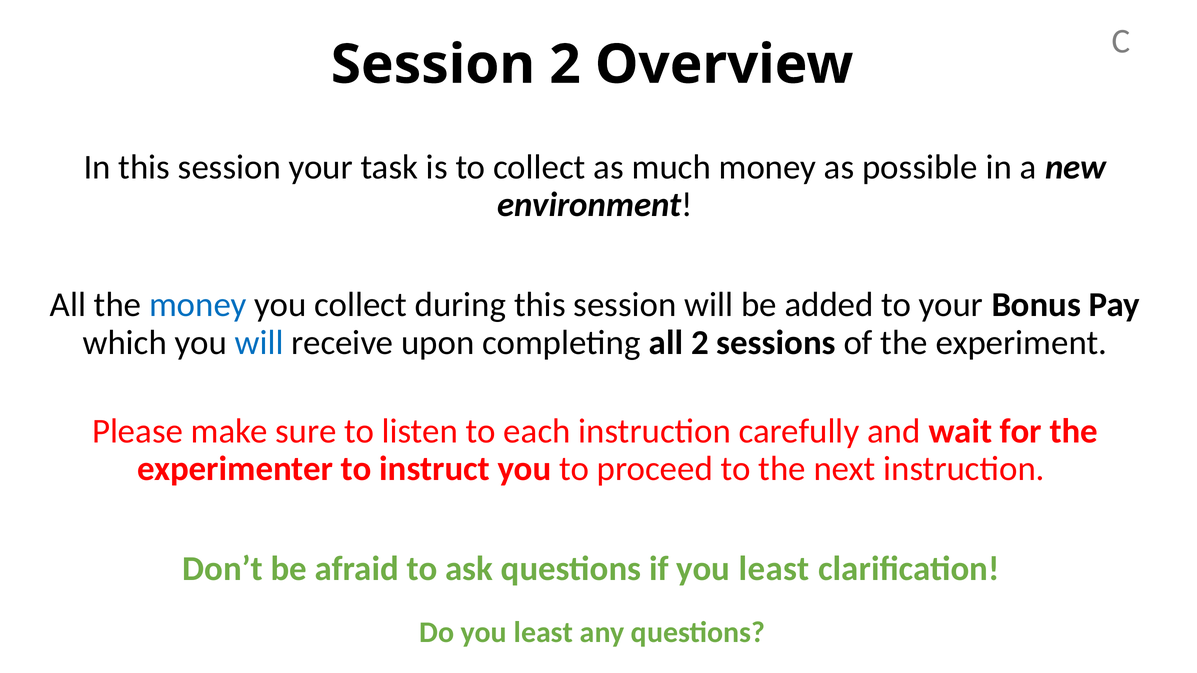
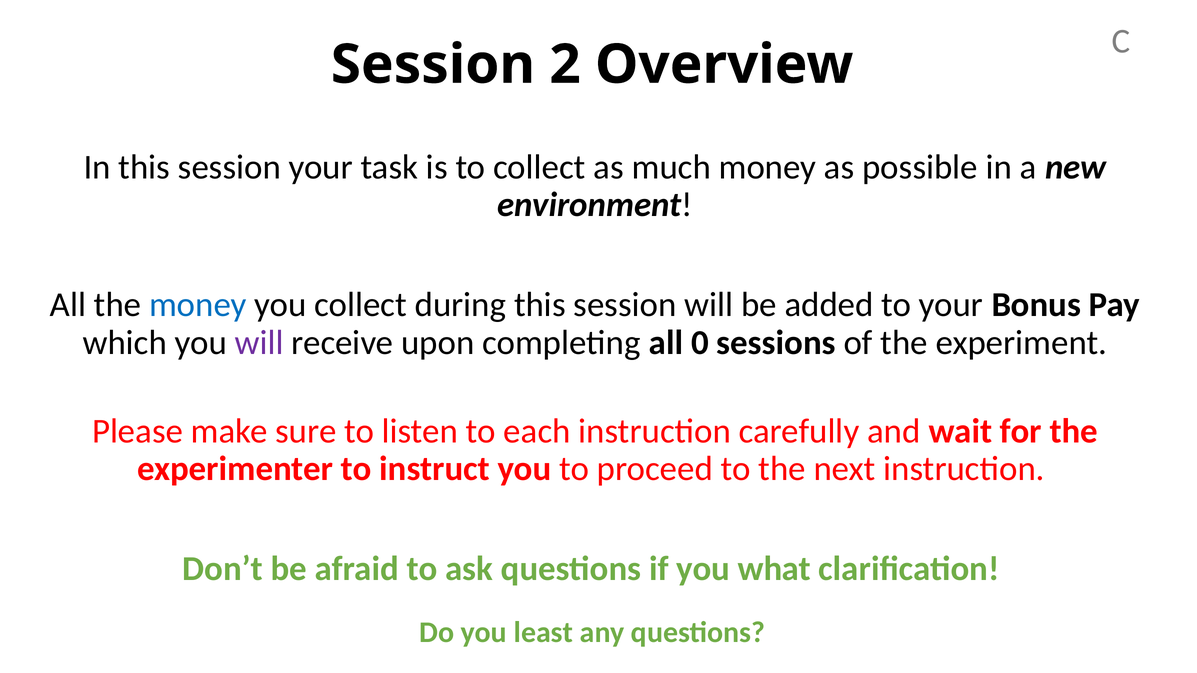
will colour: blue -> purple (259, 343)
all 2: 2 -> 0 (700, 343)
if you least: least -> what (774, 569)
